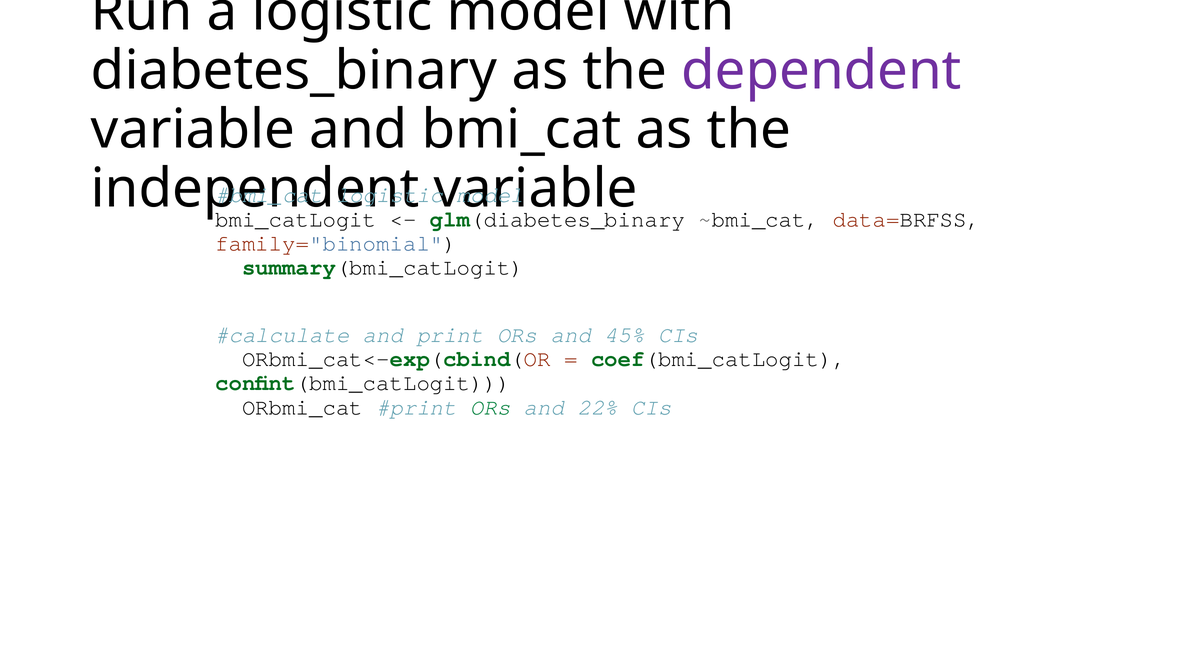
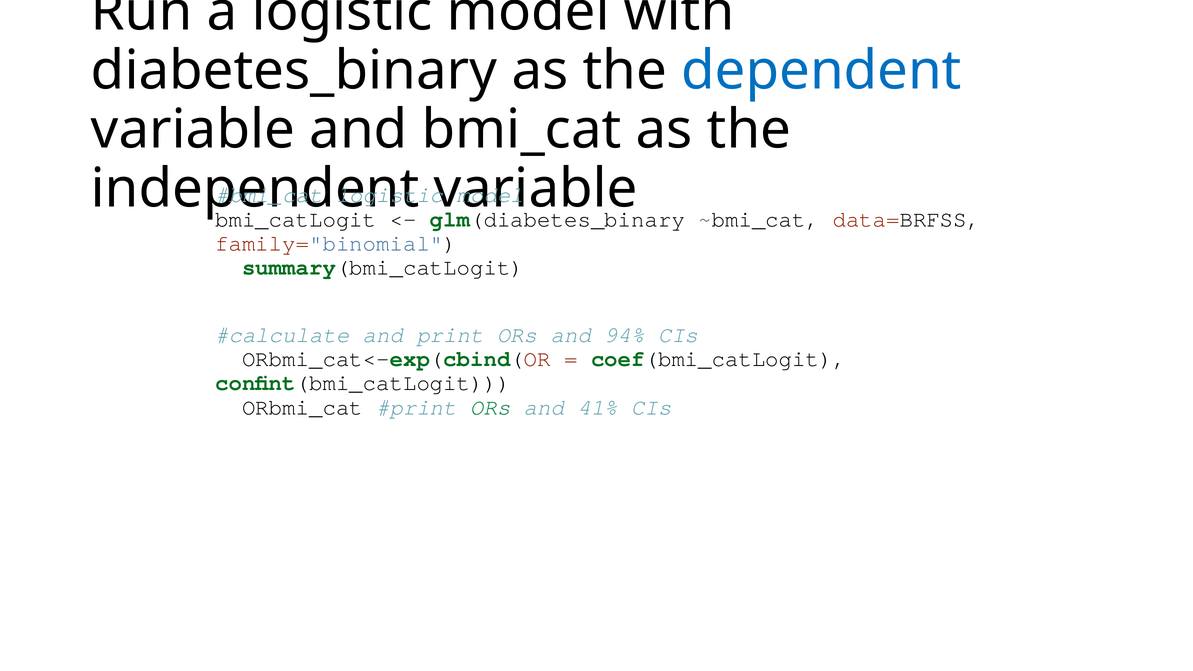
dependent colour: purple -> blue (821, 71)
45%: 45% -> 94% (625, 335)
22%: 22% -> 41% (598, 407)
